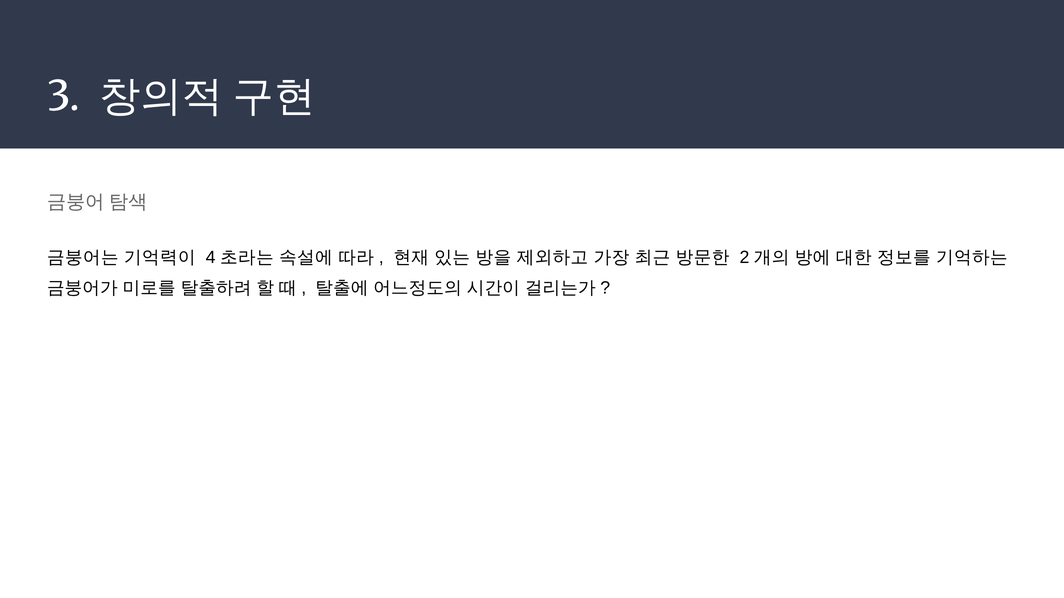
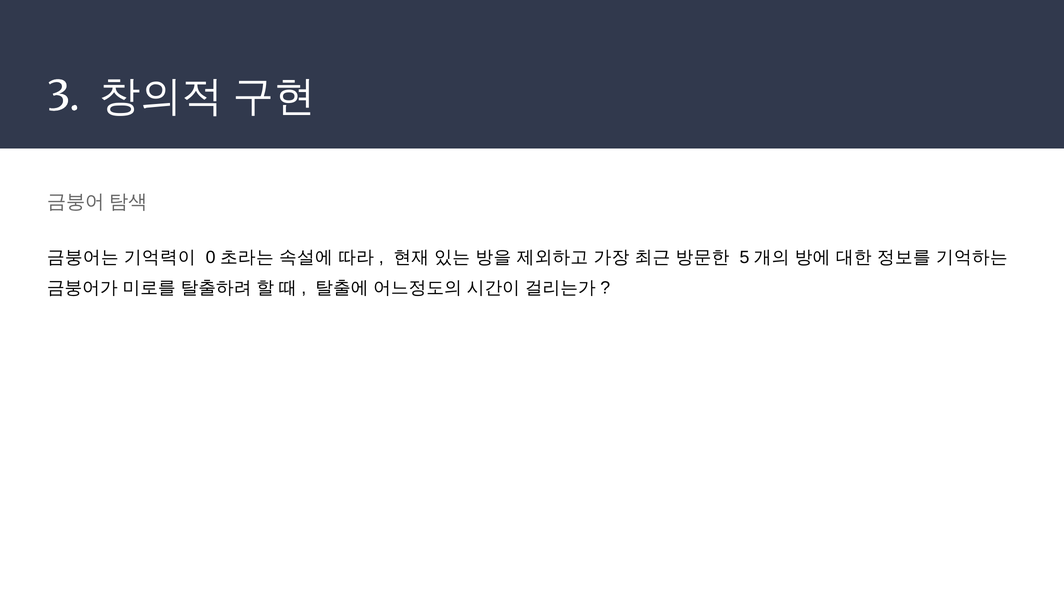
4: 4 -> 0 (211, 257)
2: 2 -> 5 (745, 257)
